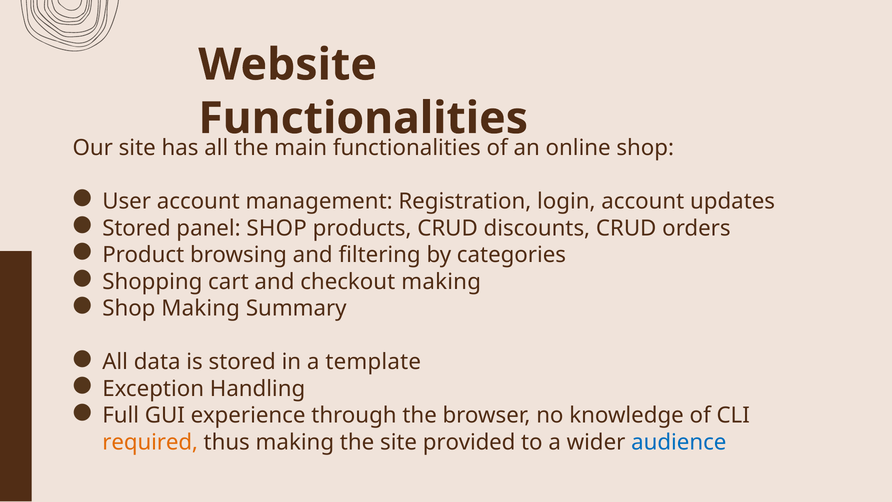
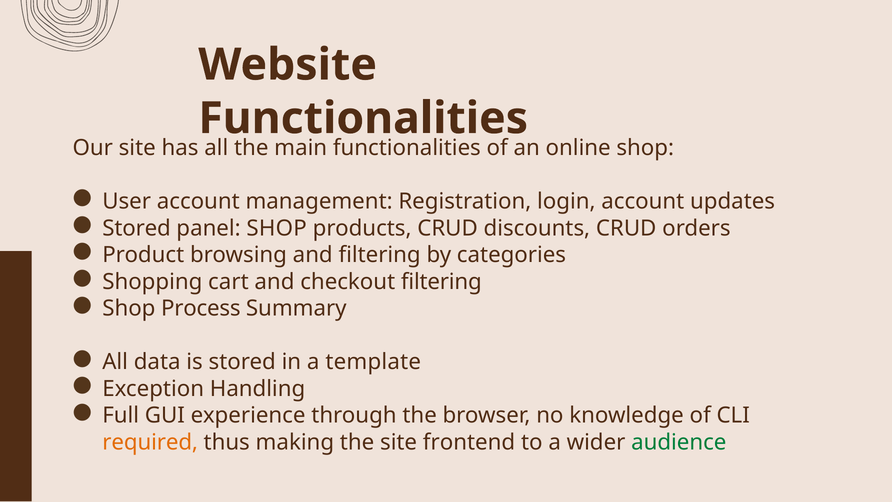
checkout making: making -> filtering (441, 282)
Shop Making: Making -> Process (201, 308)
provided: provided -> frontend (469, 442)
audience colour: blue -> green (679, 442)
